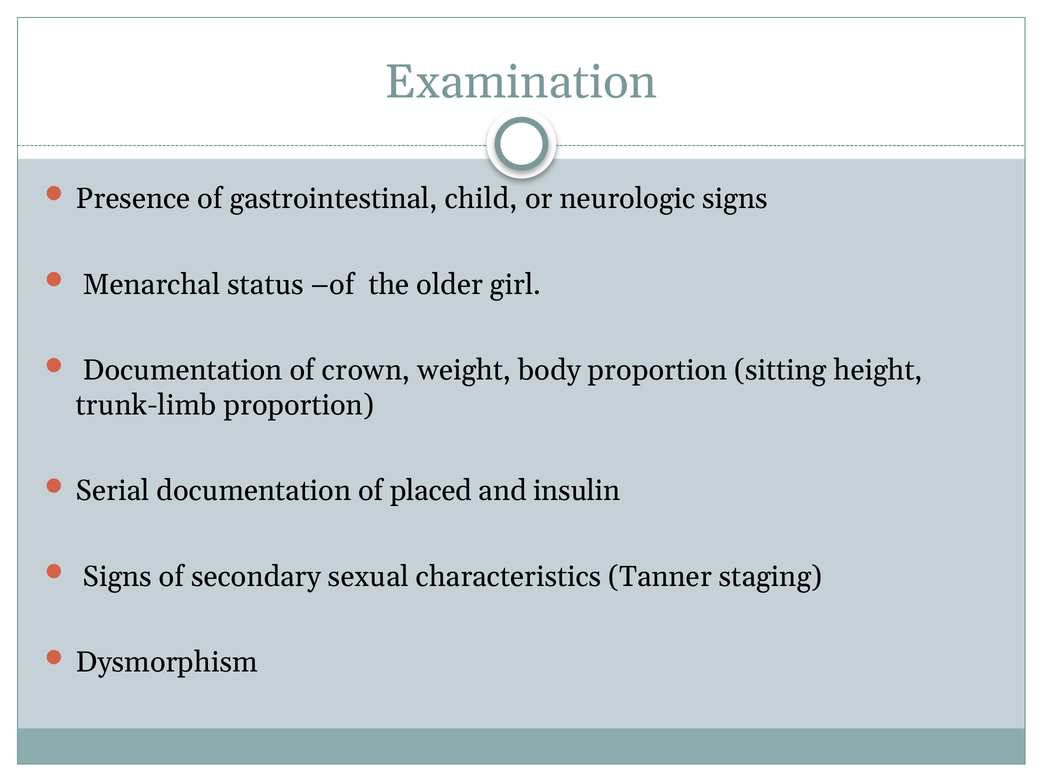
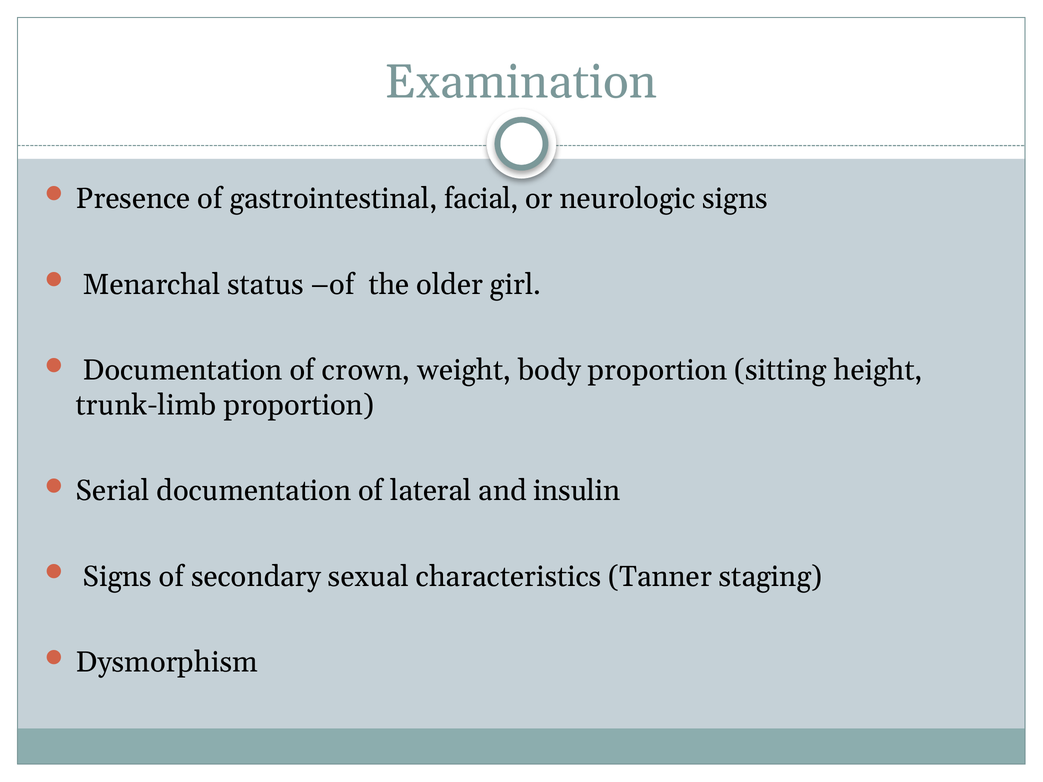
child: child -> facial (481, 199)
placed: placed -> lateral (431, 491)
